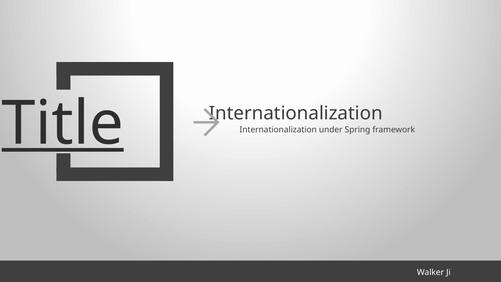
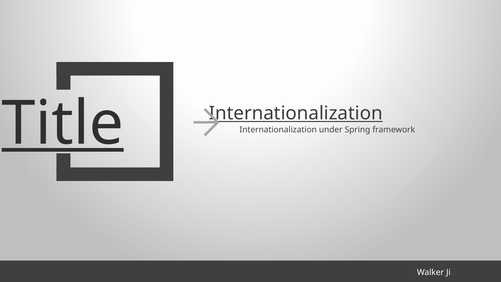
Internationalization underline: none -> present (296, 113)
